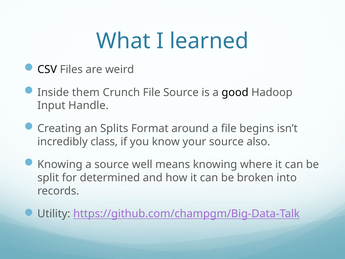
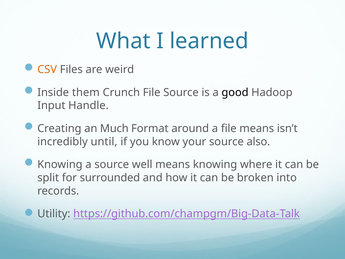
CSV colour: black -> orange (47, 69)
Splits: Splits -> Much (114, 128)
file begins: begins -> means (257, 128)
class: class -> until (104, 142)
determined: determined -> surrounded (110, 178)
